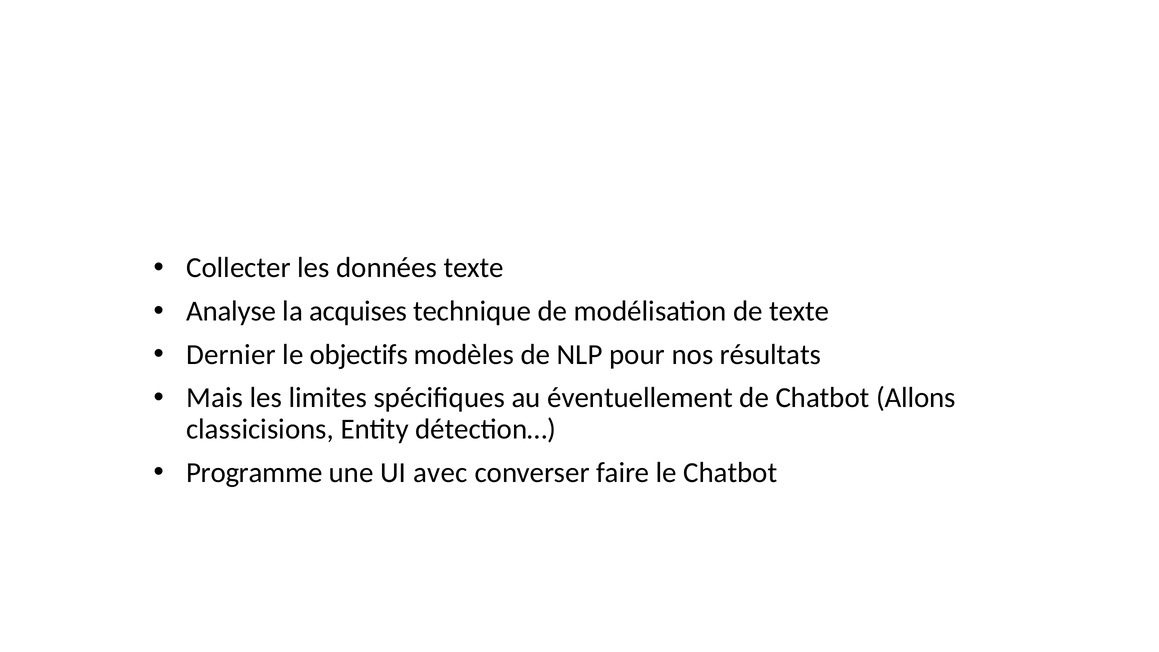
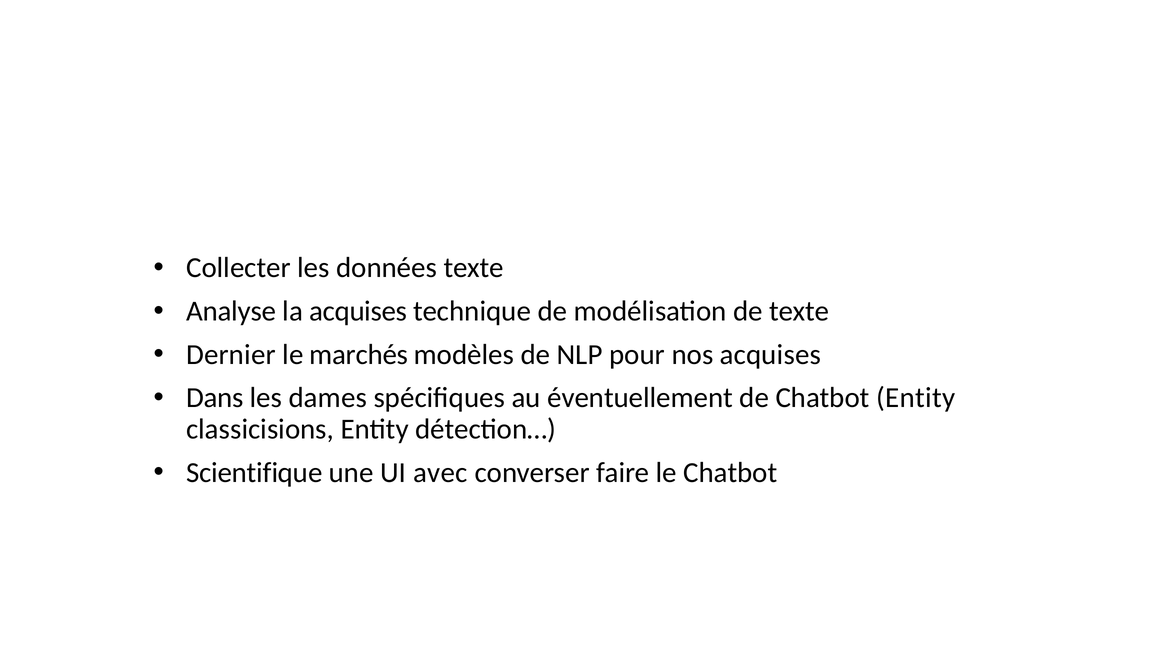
objectifs: objectifs -> marchés (359, 354)
nos résultats: résultats -> acquises (770, 354)
Mais: Mais -> Dans (215, 398)
limites: limites -> dames (328, 398)
Chatbot Allons: Allons -> Entity (916, 398)
Programme: Programme -> Scientifique (254, 472)
